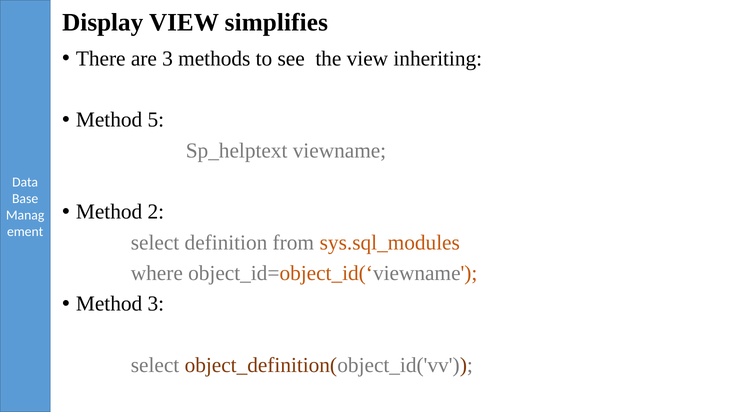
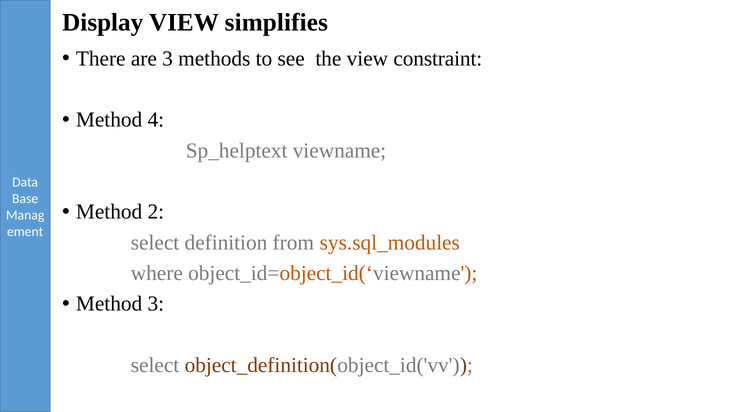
inheriting: inheriting -> constraint (438, 59)
5: 5 -> 4 (156, 120)
